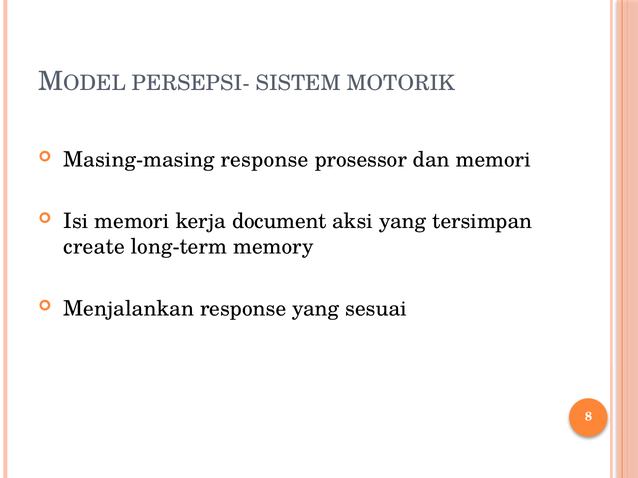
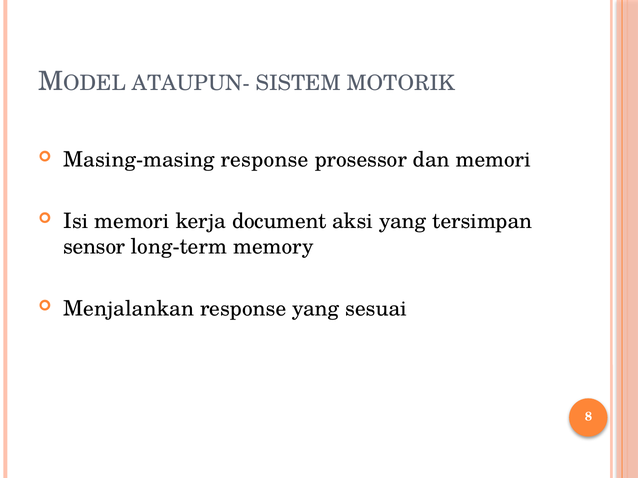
PERSEPSI-: PERSEPSI- -> ATAUPUN- (191, 83)
create: create -> sensor (94, 247)
